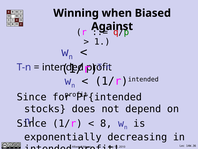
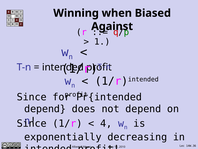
stocks: stocks -> depend (45, 109)
8: 8 -> 4 (106, 123)
